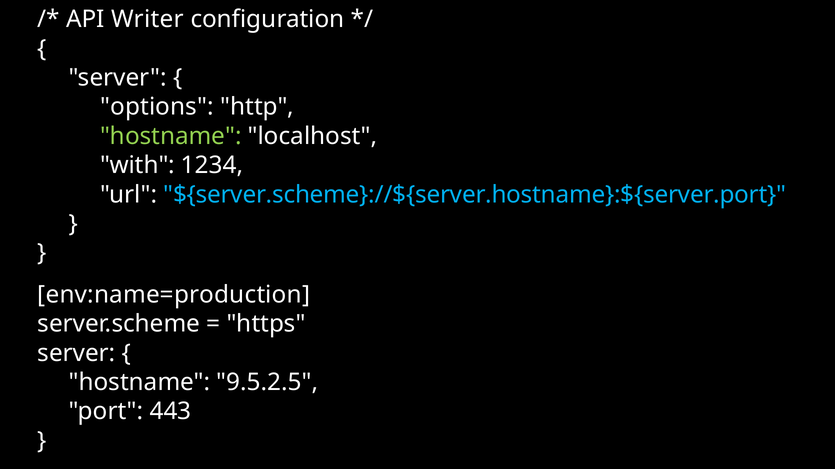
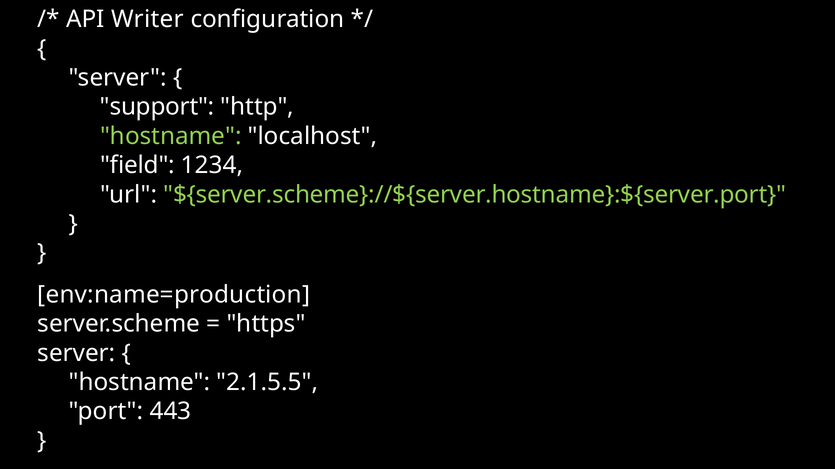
options: options -> support (157, 107)
with: with -> field (137, 166)
${server.scheme}://${server.hostname}:${server.port colour: light blue -> light green (475, 195)
9.5.2.5: 9.5.2.5 -> 2.1.5.5 (267, 383)
